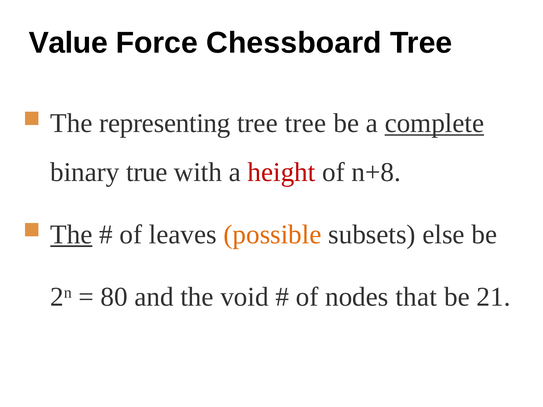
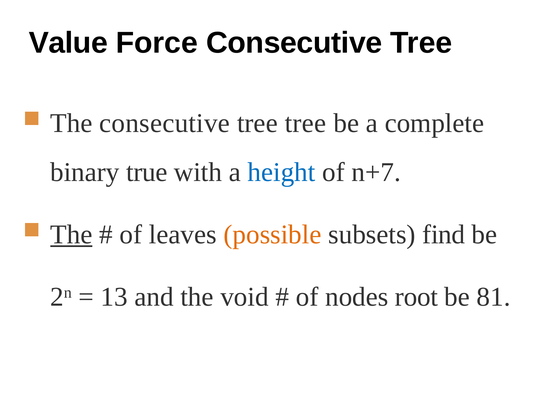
Force Chessboard: Chessboard -> Consecutive (294, 43)
The representing: representing -> consecutive (165, 123)
complete underline: present -> none (434, 123)
height colour: red -> blue (282, 172)
n+8: n+8 -> n+7 (376, 172)
else: else -> find (444, 235)
80: 80 -> 13 (114, 297)
that: that -> root (416, 297)
21: 21 -> 81 (494, 297)
